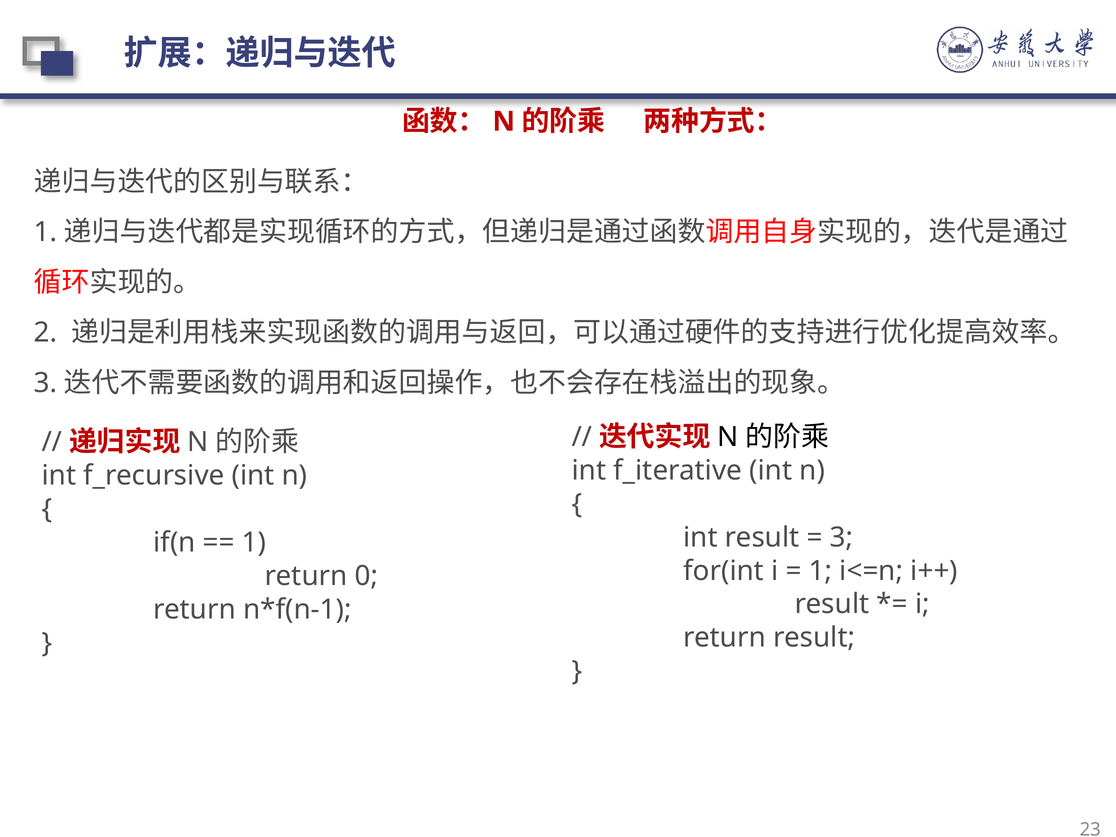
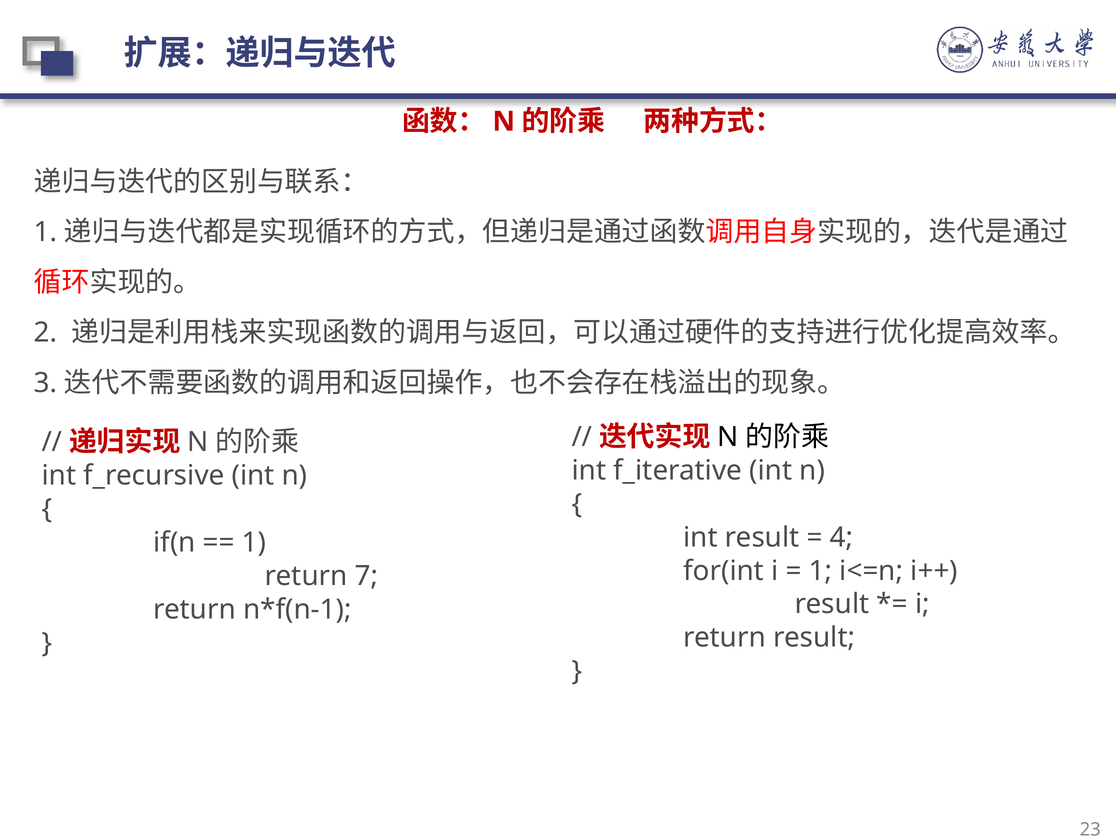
3: 3 -> 4 (842, 537)
0: 0 -> 7 (367, 576)
